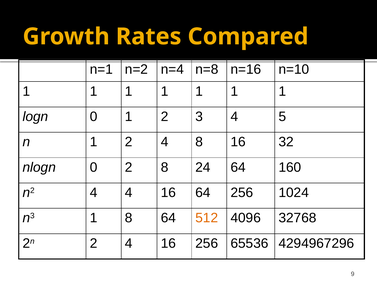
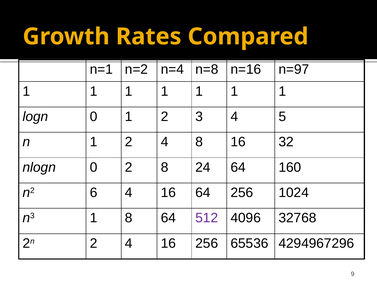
n=10: n=10 -> n=97 (294, 69)
n2 4: 4 -> 6 (94, 192)
512 colour: orange -> purple (207, 218)
